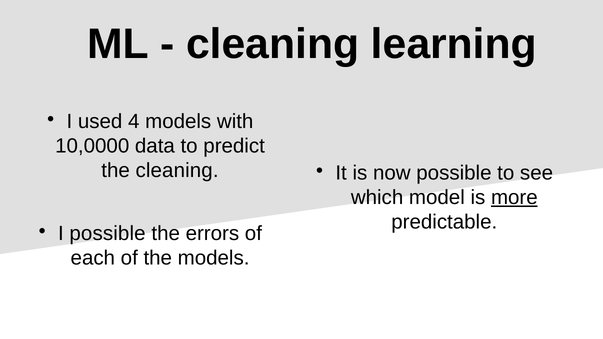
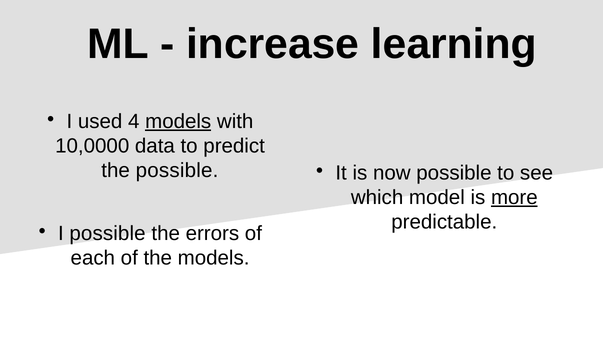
cleaning: cleaning -> increase (273, 44)
models underline: none -> present (178, 121)
the cleaning: cleaning -> possible (177, 171)
